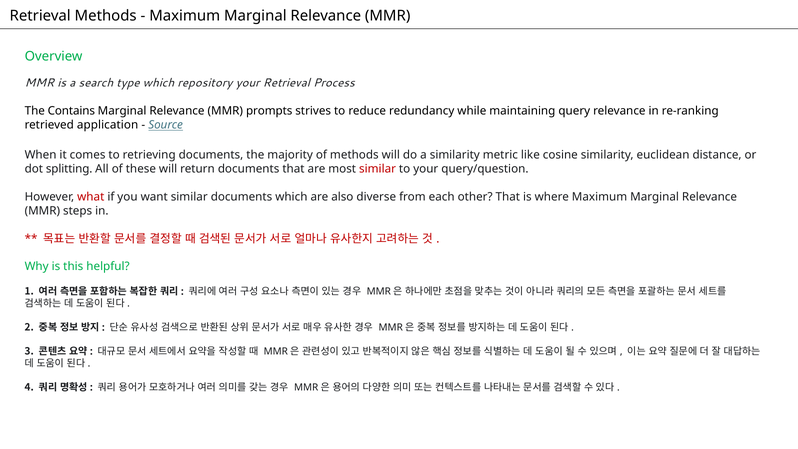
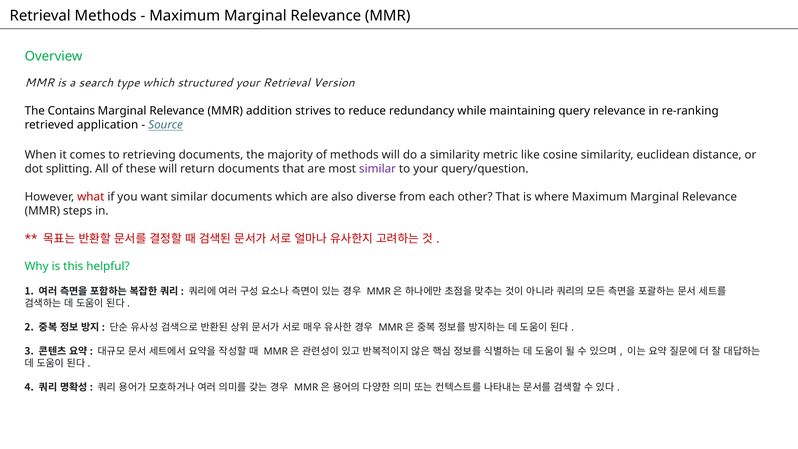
repository: repository -> structured (205, 83)
Process: Process -> Version (334, 83)
prompts: prompts -> addition (269, 111)
similar colour: red -> purple (378, 169)
